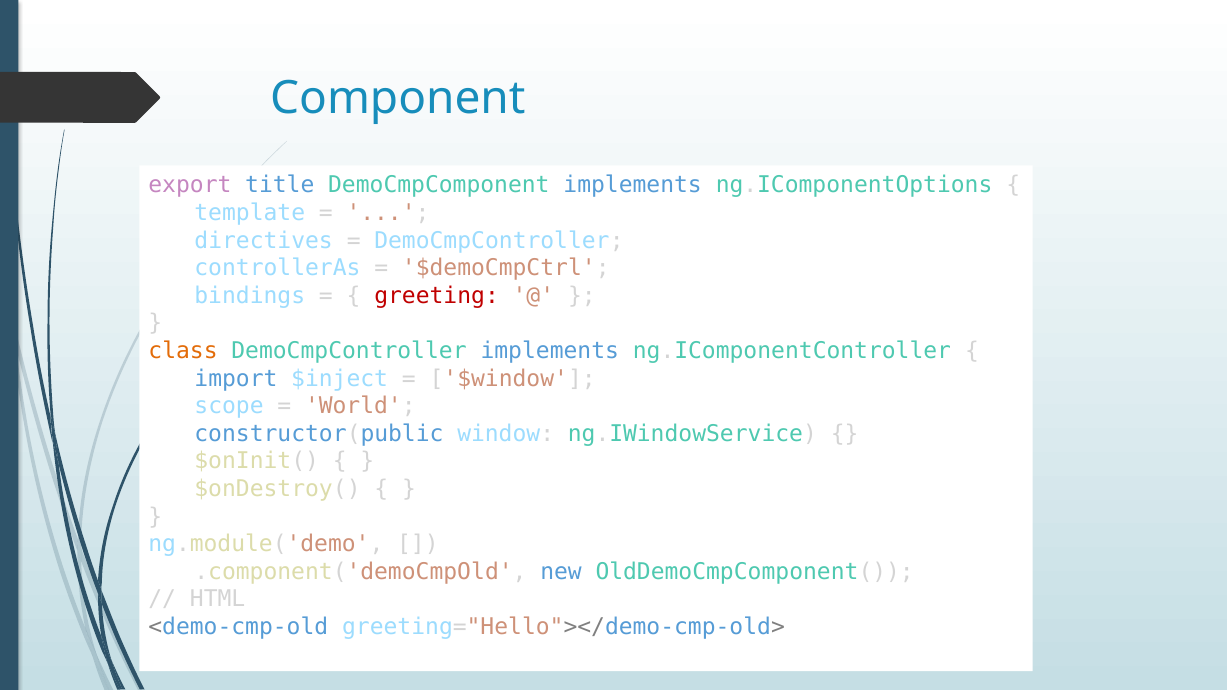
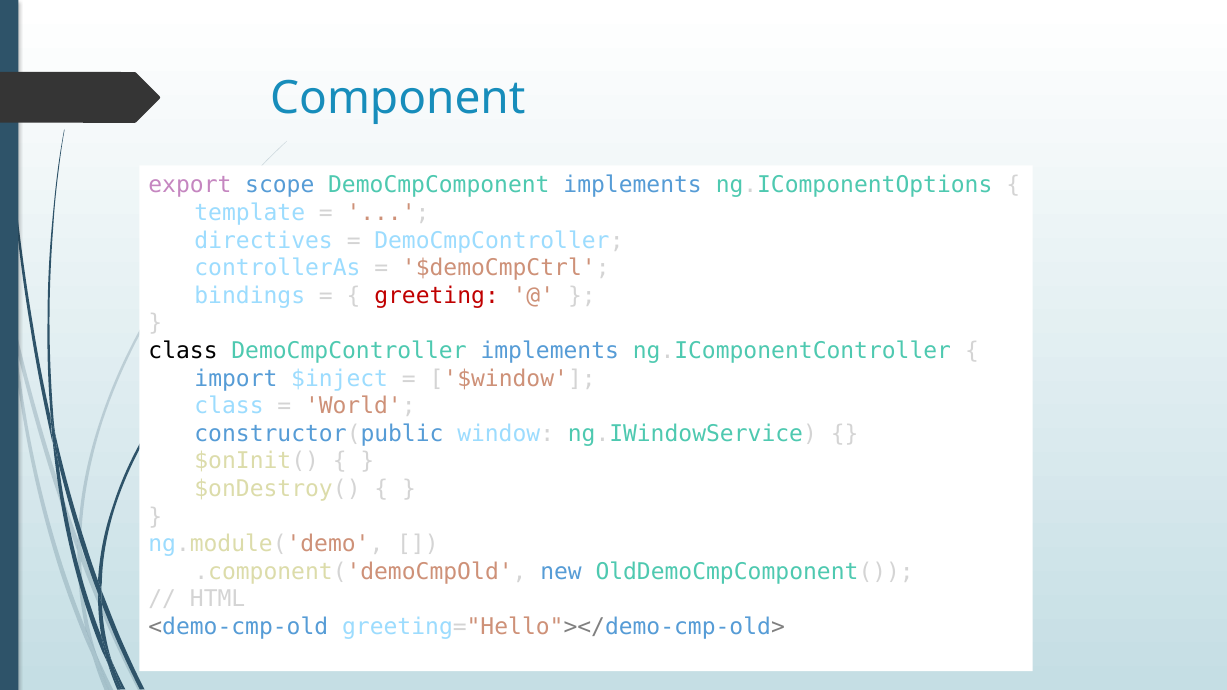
title: title -> scope (280, 185)
class colour: orange -> black (183, 351)
scope: scope -> class (229, 406)
